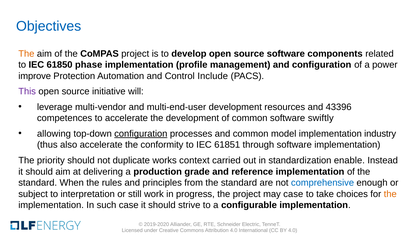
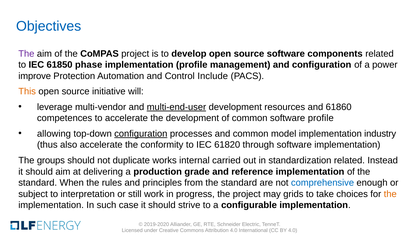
The colour: orange -> purple (26, 54)
This colour: purple -> orange (27, 91)
multi-end-user underline: none -> present (176, 107)
43396: 43396 -> 61860 (339, 107)
software swiftly: swiftly -> profile (321, 118)
61851: 61851 -> 61820 (227, 145)
priority: priority -> groups (51, 160)
context: context -> internal (194, 160)
standardization enable: enable -> related (349, 160)
may case: case -> grids (293, 194)
